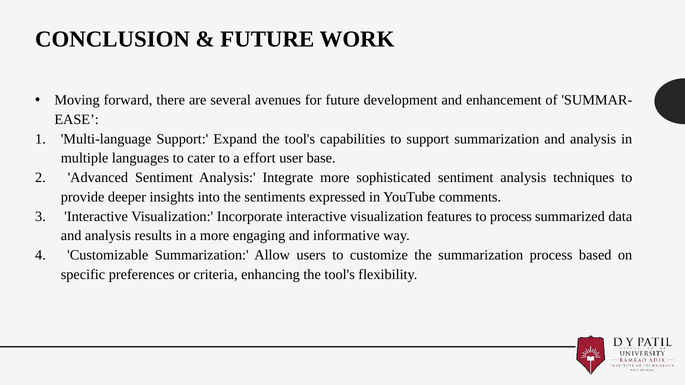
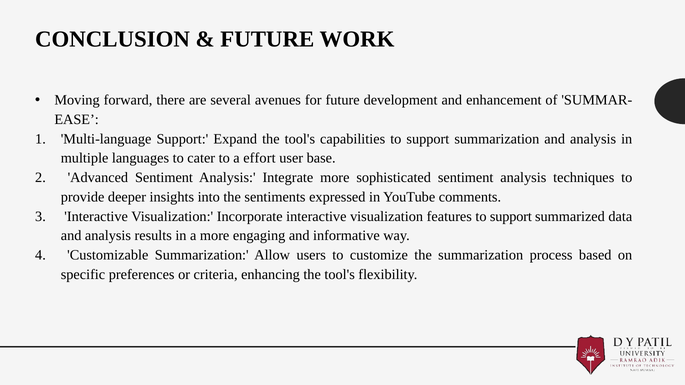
features to process: process -> support (511, 217)
